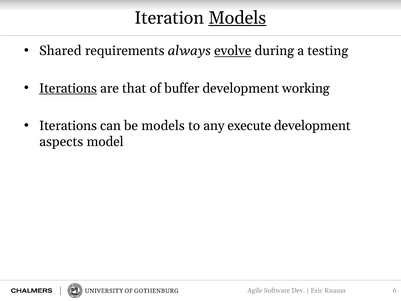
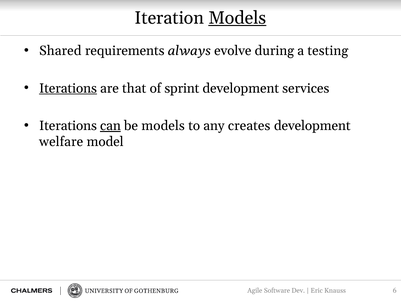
evolve underline: present -> none (233, 51)
buffer: buffer -> sprint (182, 88)
working: working -> services (306, 88)
can underline: none -> present (110, 126)
execute: execute -> creates (249, 126)
aspects: aspects -> welfare (61, 142)
